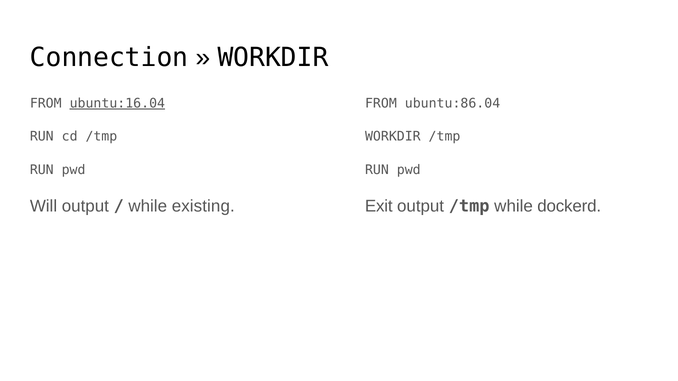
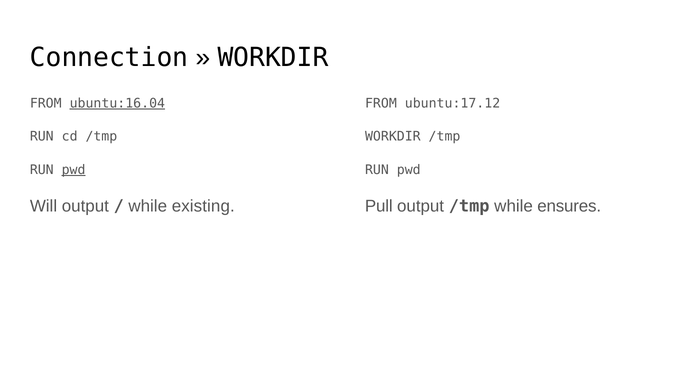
ubuntu:86.04: ubuntu:86.04 -> ubuntu:17.12 (453, 103)
pwd underline: none -> present (74, 170)
Exit: Exit -> Pull (379, 206)
dockerd: dockerd -> ensures (569, 206)
